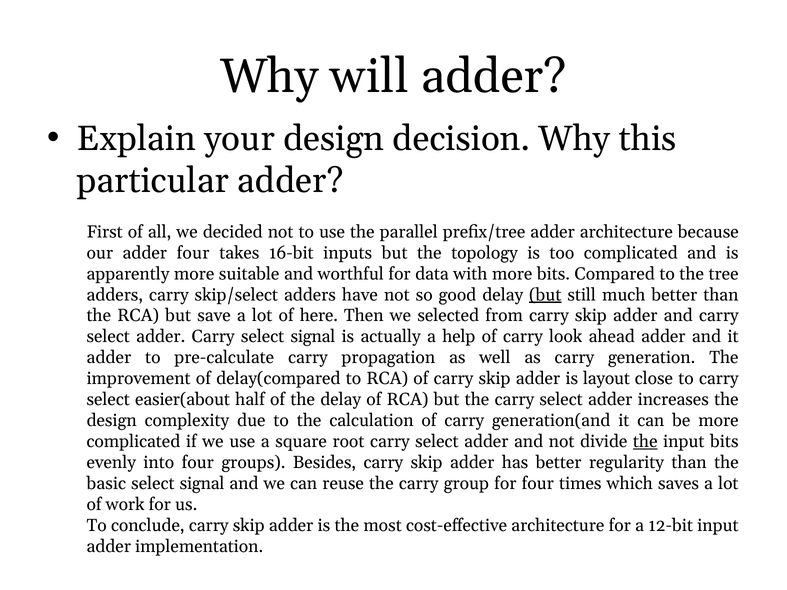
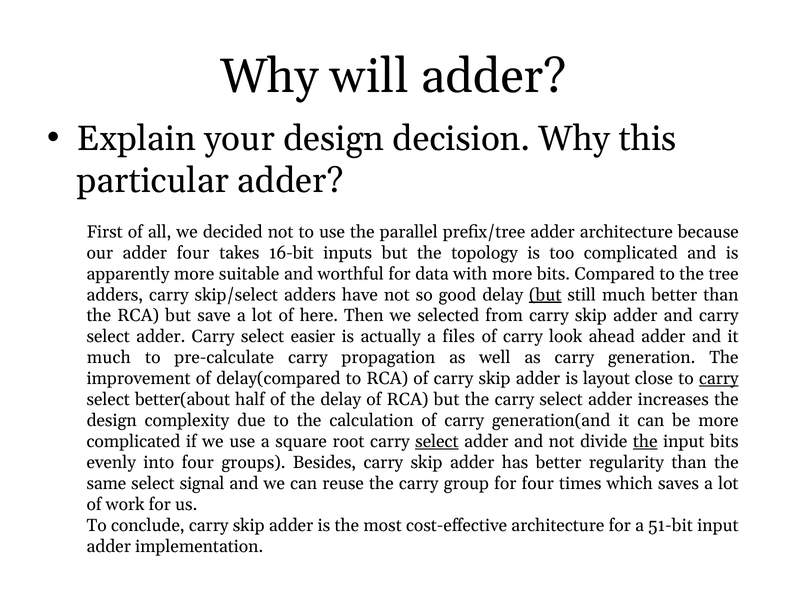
Carry select signal: signal -> easier (313, 337)
help: help -> files (459, 337)
adder: adder -> much (109, 358)
carry underline: none -> present (719, 379)
easier(about: easier(about -> better(about (183, 400)
select underline: none -> present (437, 442)
basic: basic -> same (106, 484)
12-bit: 12-bit -> 51-bit (671, 526)
